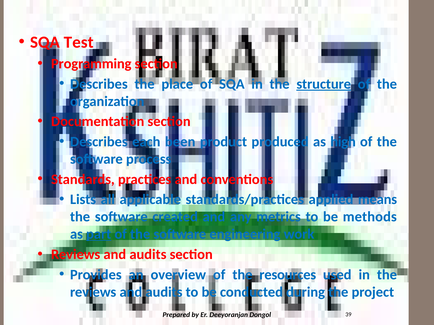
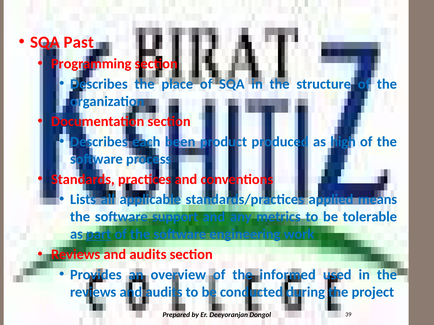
Test: Test -> Past (79, 42)
structure underline: present -> none (324, 84)
created: created -> support (175, 217)
methods: methods -> tolerable (370, 217)
resources: resources -> informed (288, 275)
